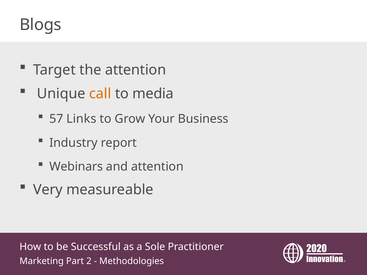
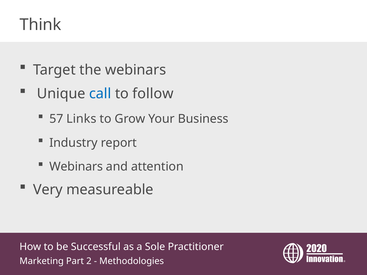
Blogs: Blogs -> Think (40, 25)
the attention: attention -> webinars (136, 70)
call colour: orange -> blue (100, 94)
media: media -> follow (153, 94)
